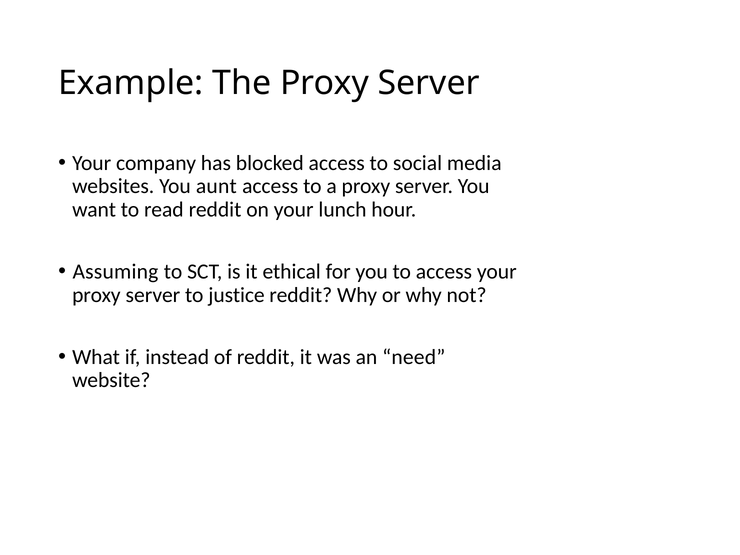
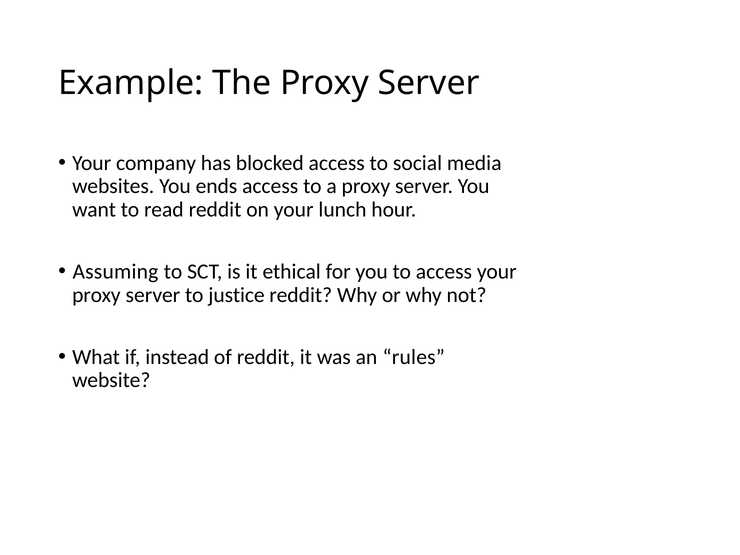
aunt: aunt -> ends (216, 186)
need: need -> rules (414, 357)
